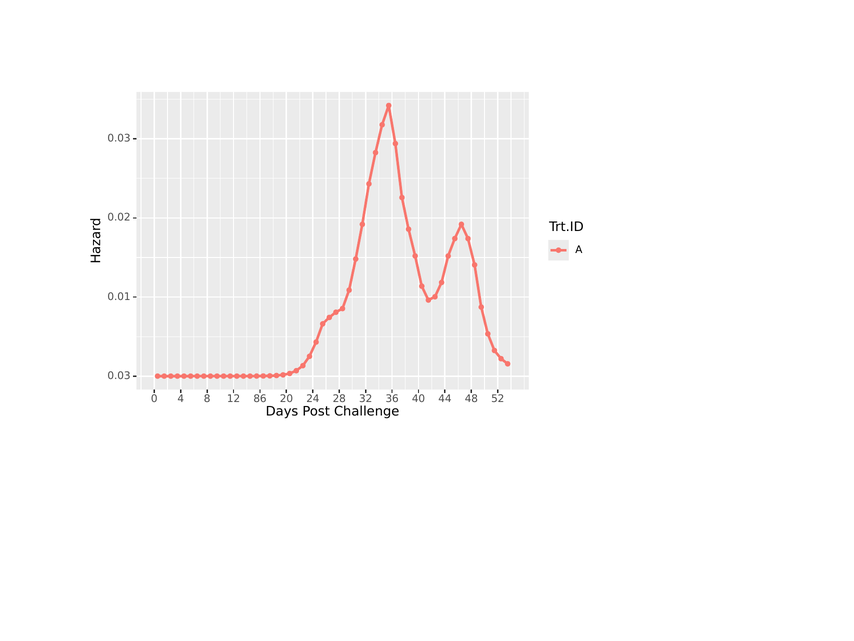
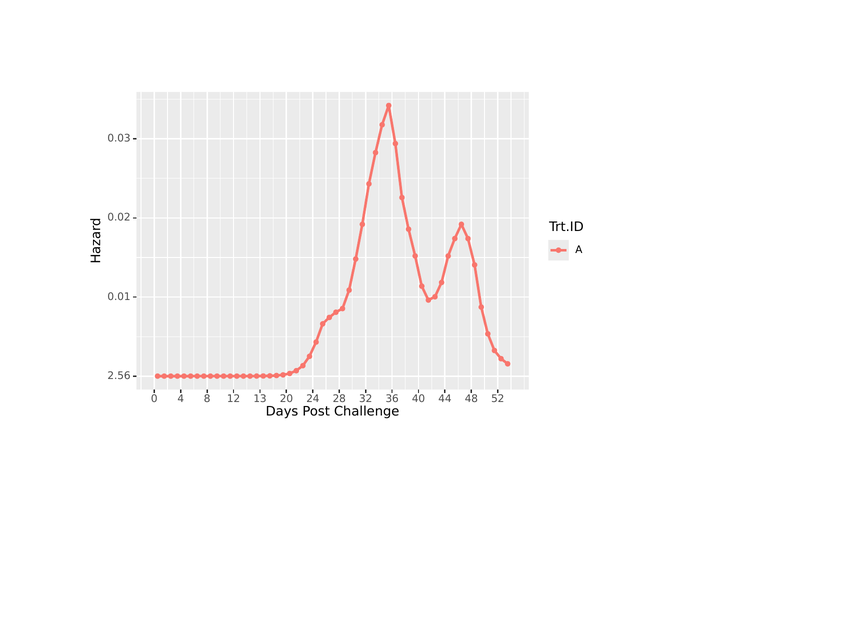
0.03: 0.03 -> 2.56 (119, 375)
86: 86 -> 13 (260, 399)
